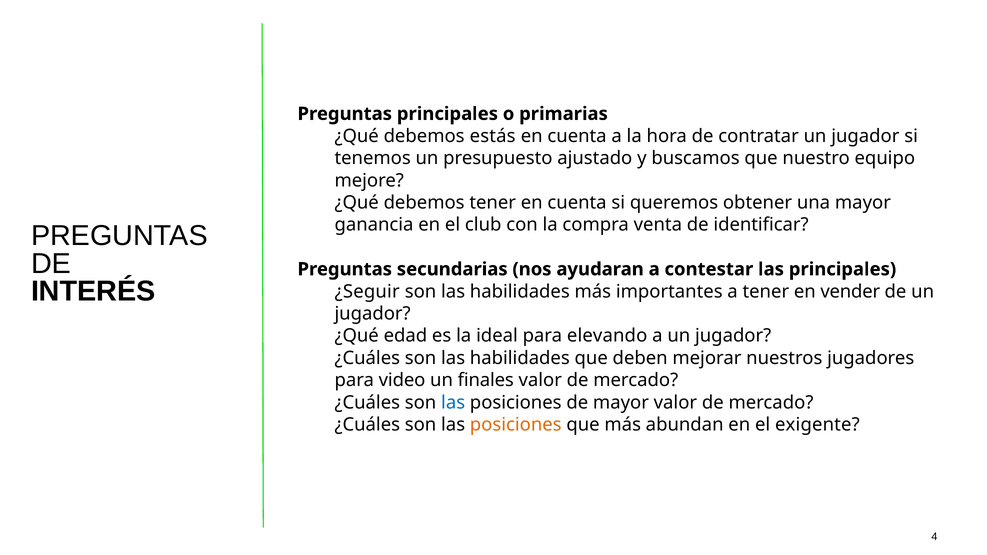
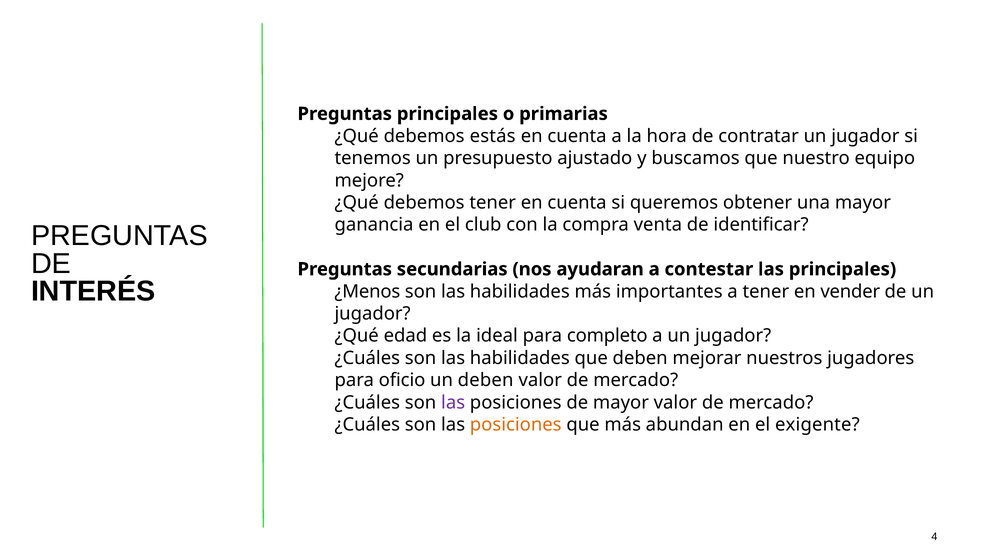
¿Seguir: ¿Seguir -> ¿Menos (367, 292)
elevando: elevando -> completo (607, 336)
video: video -> oficio (402, 380)
un finales: finales -> deben (486, 380)
las colour: blue -> purple (453, 403)
